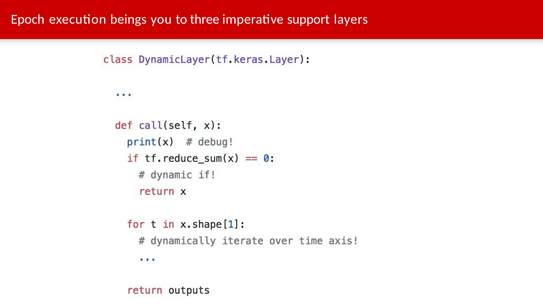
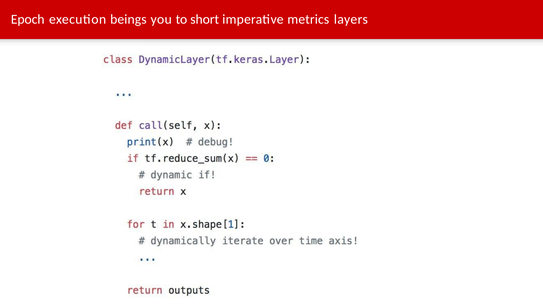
three: three -> short (205, 19)
support: support -> metrics (308, 19)
